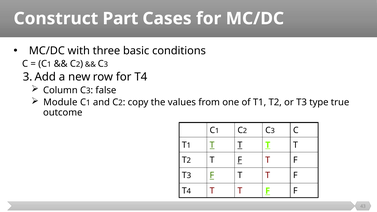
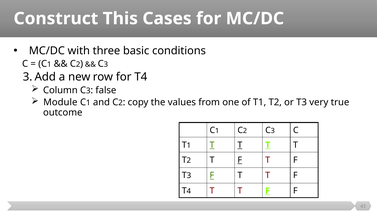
Part: Part -> This (120, 19)
type: type -> very (319, 102)
